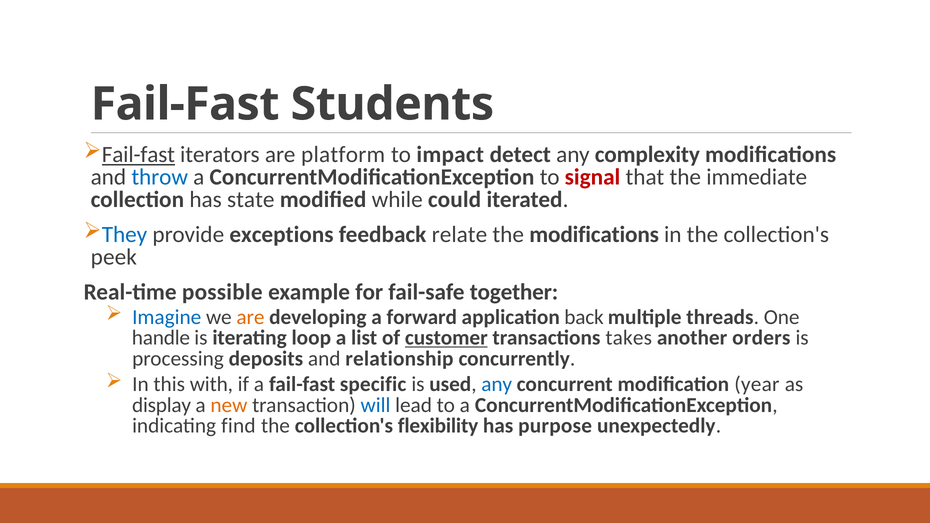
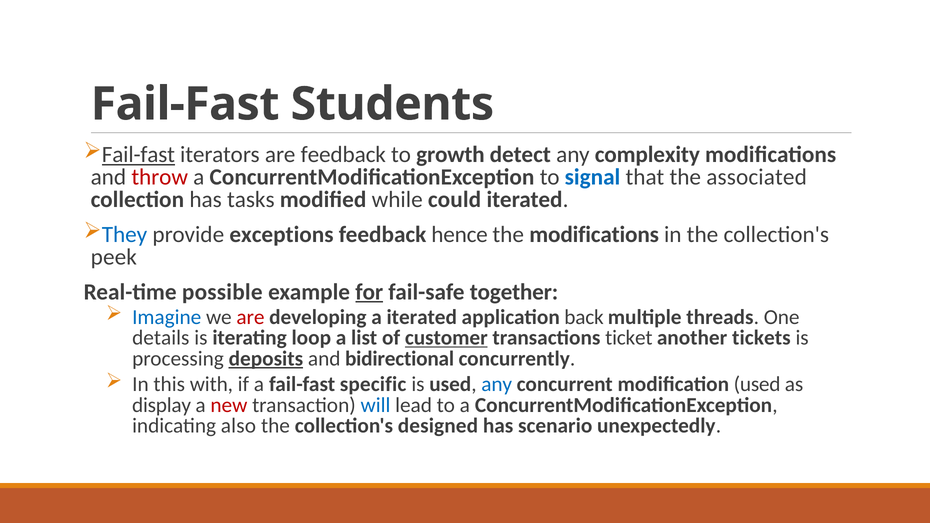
are platform: platform -> feedback (343, 155)
impact: impact -> growth (450, 155)
throw colour: blue -> red (160, 177)
signal colour: red -> blue (593, 177)
immediate: immediate -> associated (757, 177)
state: state -> tasks (251, 200)
relate: relate -> hence (460, 235)
for underline: none -> present (369, 292)
are colour: orange -> red (250, 317)
a forward: forward -> iterated (422, 317)
handle: handle -> details (161, 338)
takes: takes -> ticket (629, 338)
orders: orders -> tickets (761, 338)
deposits underline: none -> present (266, 359)
relationship: relationship -> bidirectional (400, 359)
modification year: year -> used (757, 384)
new colour: orange -> red (229, 405)
find: find -> also (238, 426)
flexibility: flexibility -> designed (438, 426)
purpose: purpose -> scenario (555, 426)
